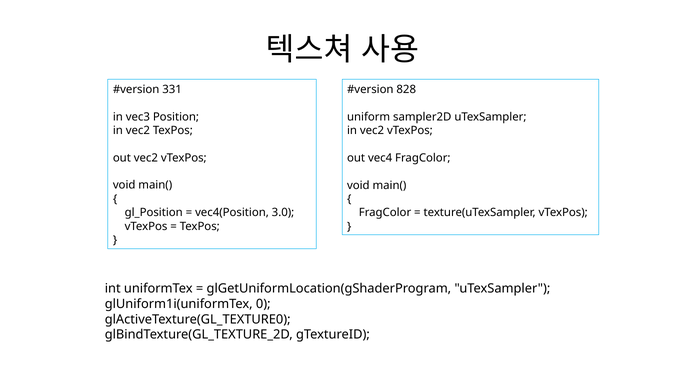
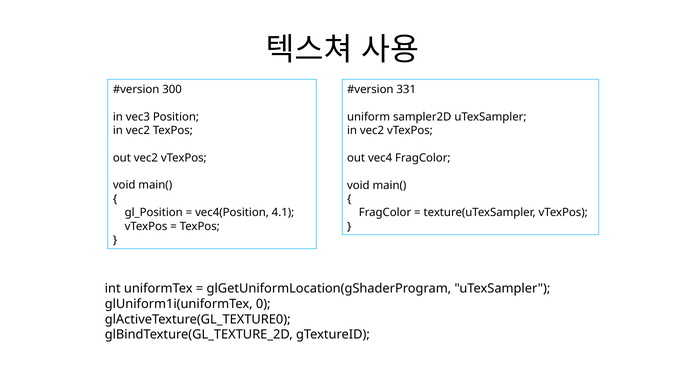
331: 331 -> 300 (172, 90)
828: 828 -> 331 (406, 90)
3.0: 3.0 -> 4.1 (283, 213)
